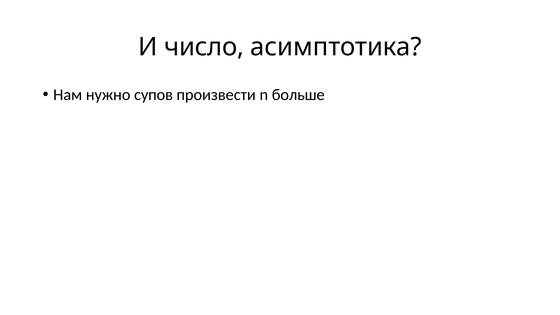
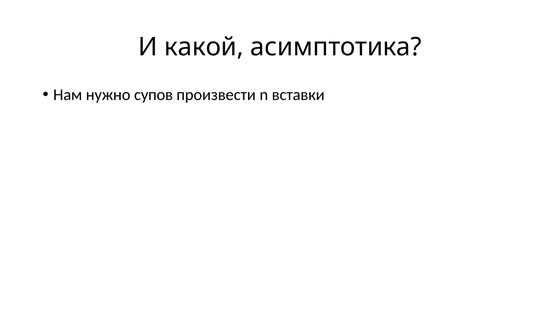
число: число -> какой (204, 47)
больше: больше -> вставки (298, 95)
